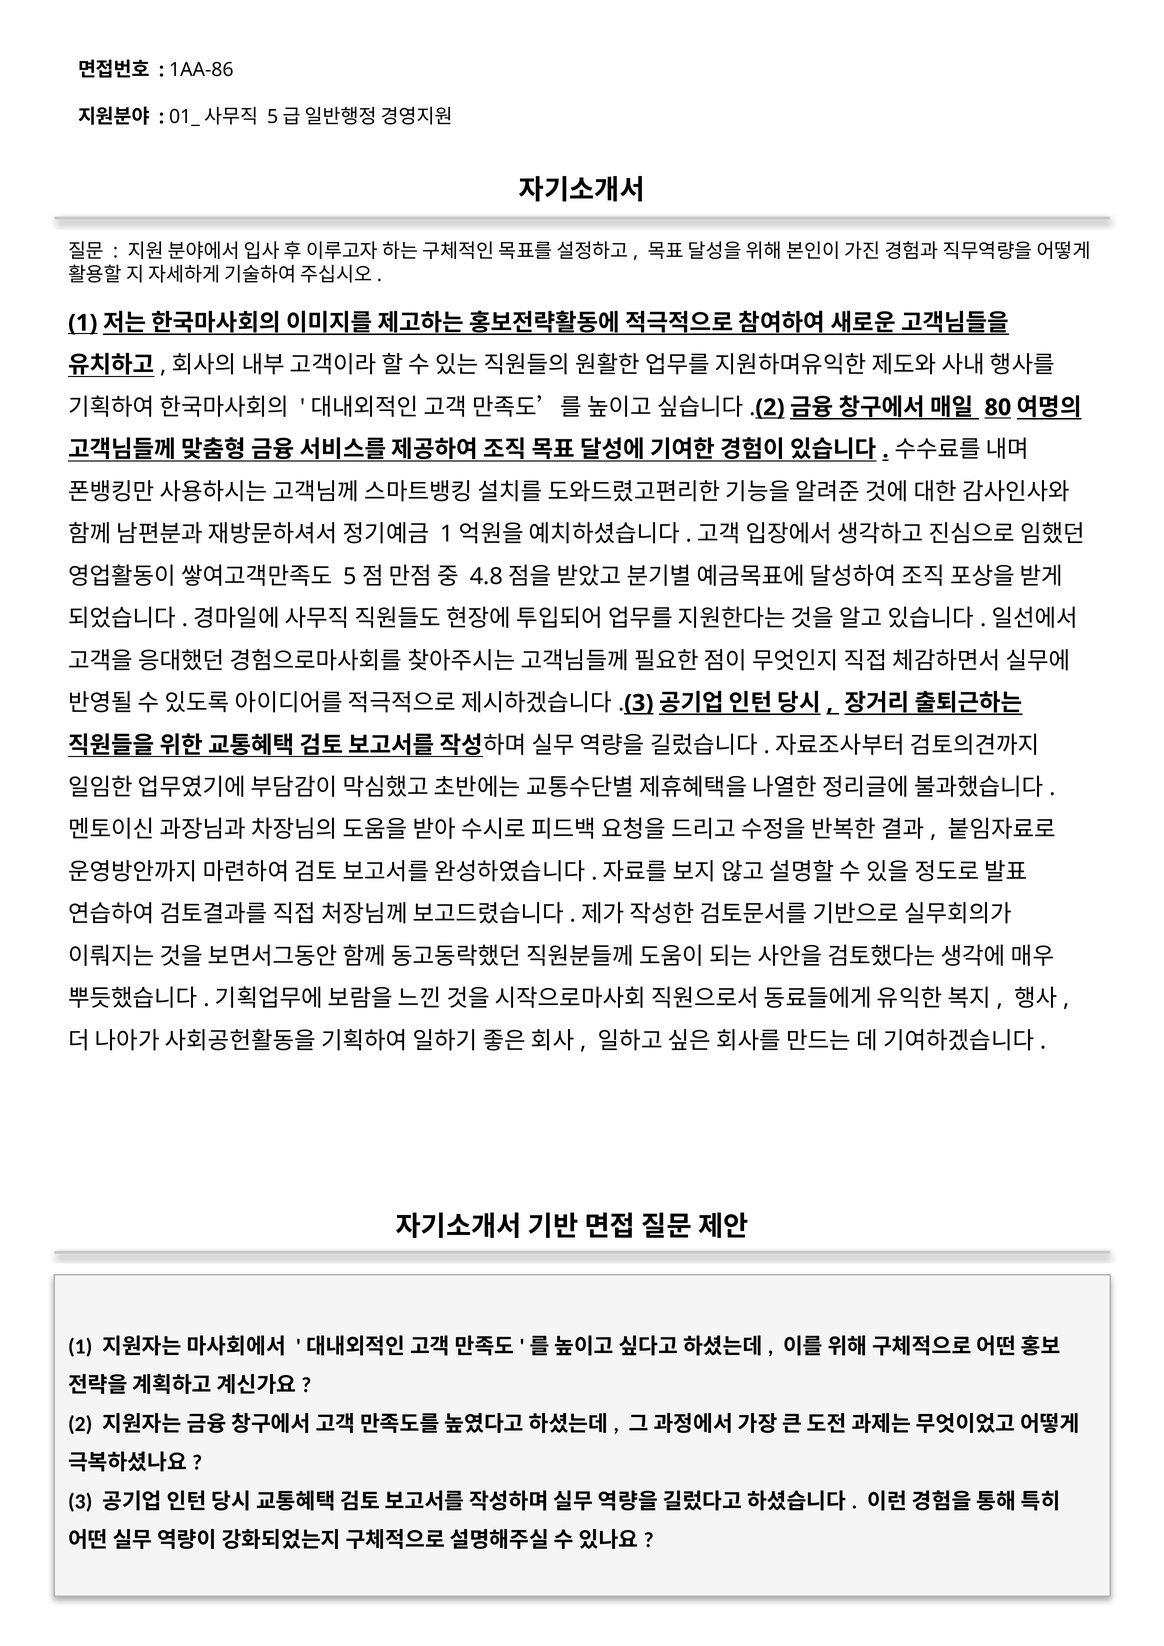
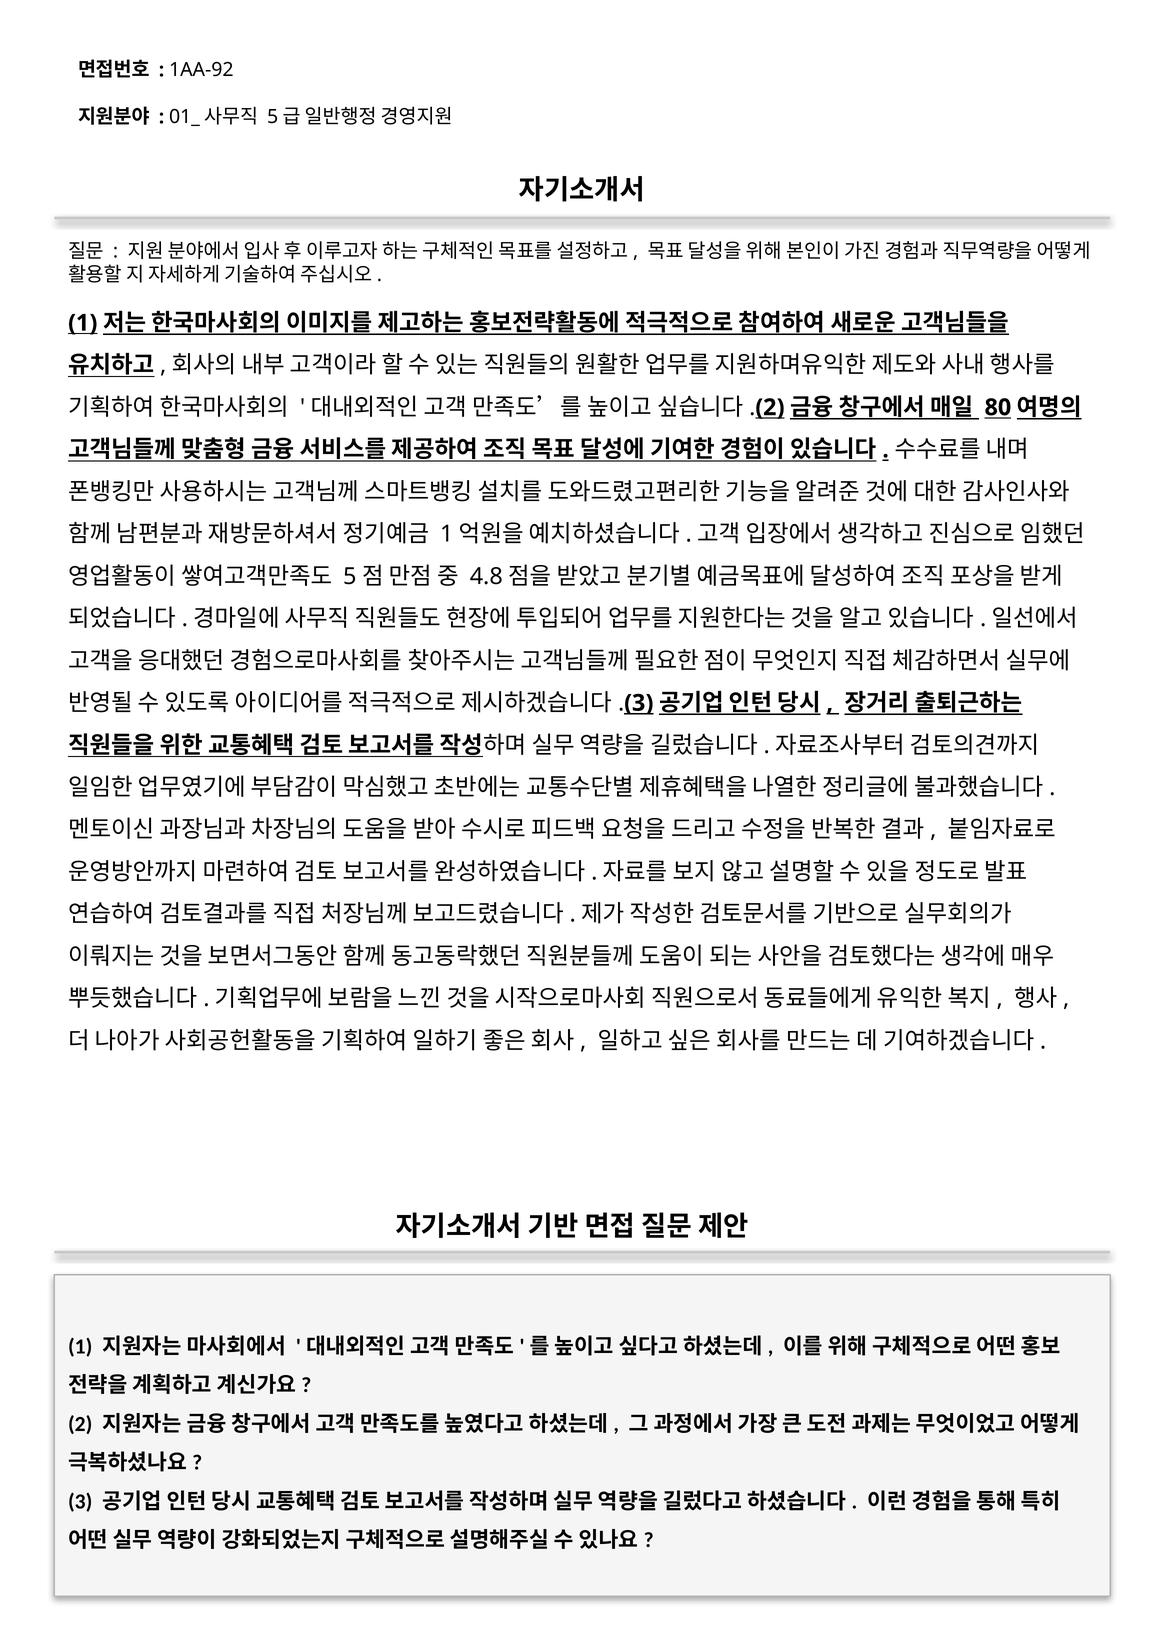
1AA-86: 1AA-86 -> 1AA-92 (201, 70)
